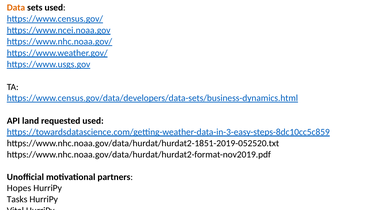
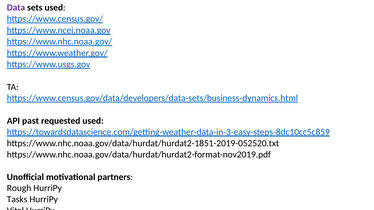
Data colour: orange -> purple (16, 8)
land: land -> past (31, 121)
Hopes: Hopes -> Rough (19, 188)
